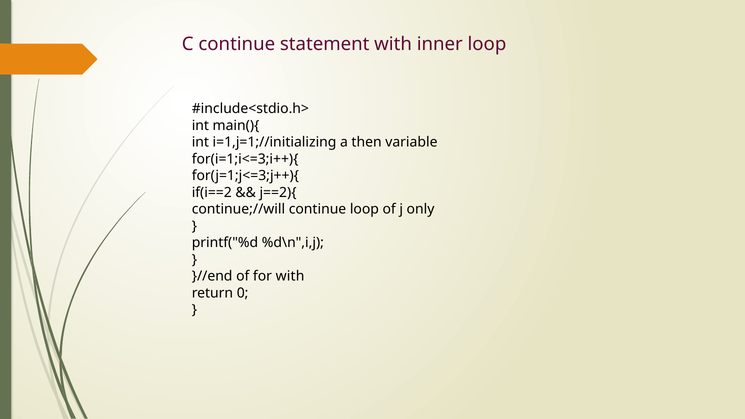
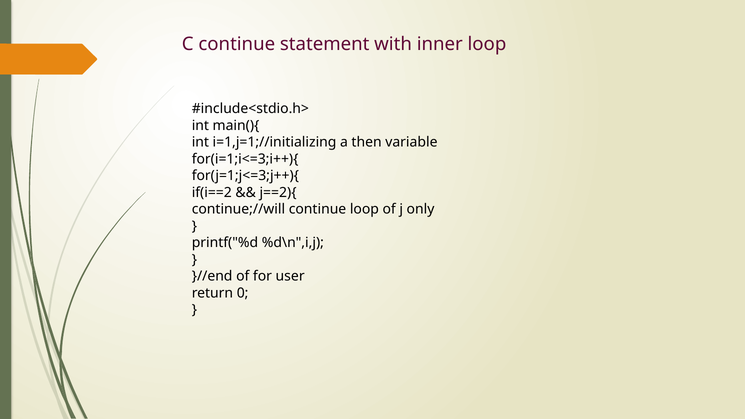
for with: with -> user (290, 276)
